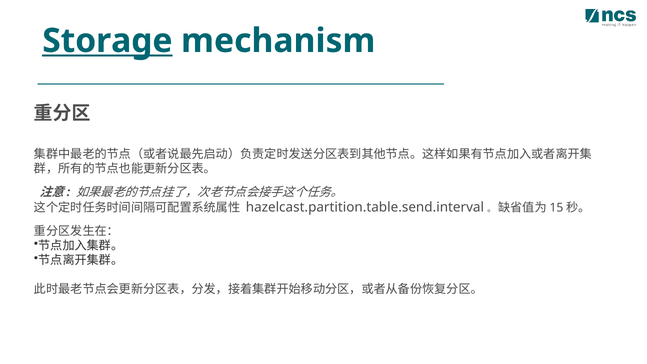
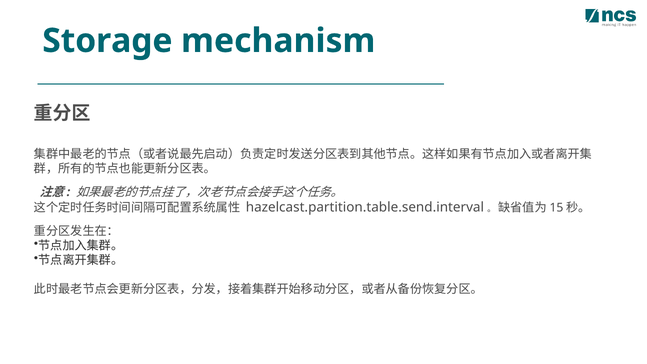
Storage underline: present -> none (107, 41)
